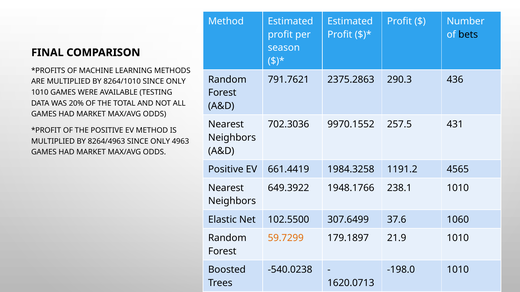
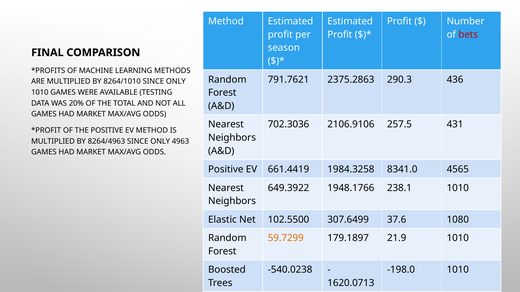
bets colour: black -> red (468, 35)
9970.1552: 9970.1552 -> 2106.9106 (351, 125)
1191.2: 1191.2 -> 8341.0 (402, 170)
1060: 1060 -> 1080 (458, 220)
